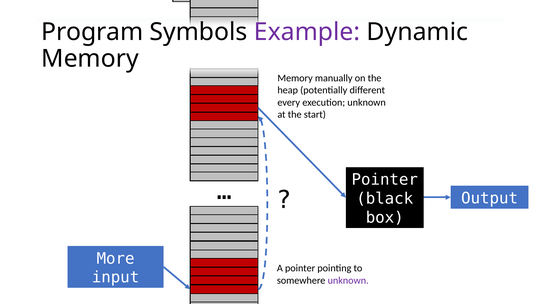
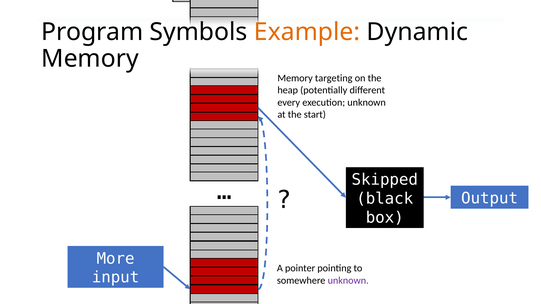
Example colour: purple -> orange (307, 32)
manually: manually -> targeting (334, 78)
Pointer: Pointer -> Skipped (385, 180)
